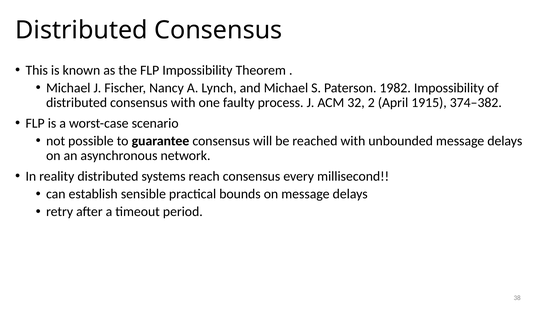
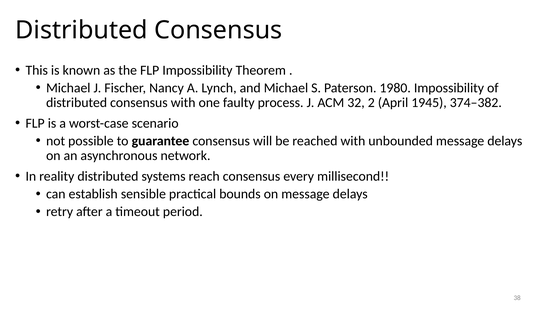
1982: 1982 -> 1980 (395, 88)
1915: 1915 -> 1945 (429, 103)
